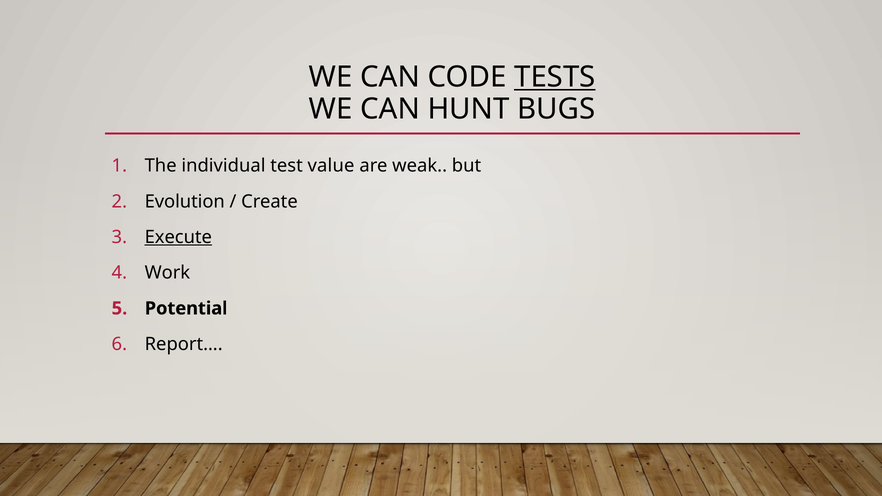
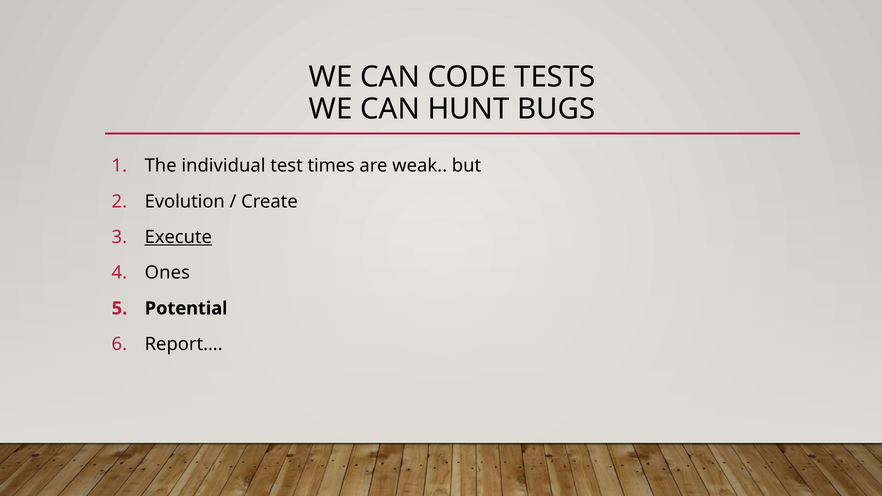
TESTS underline: present -> none (555, 77)
value: value -> times (331, 166)
Work: Work -> Ones (167, 273)
